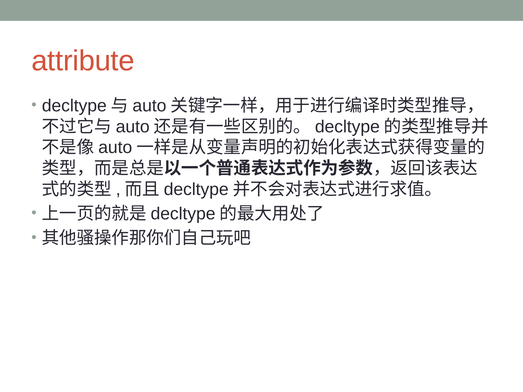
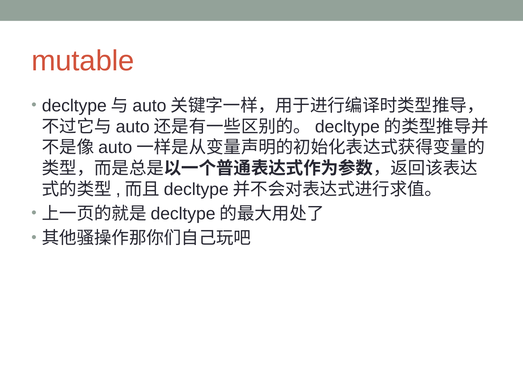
attribute: attribute -> mutable (83, 61)
